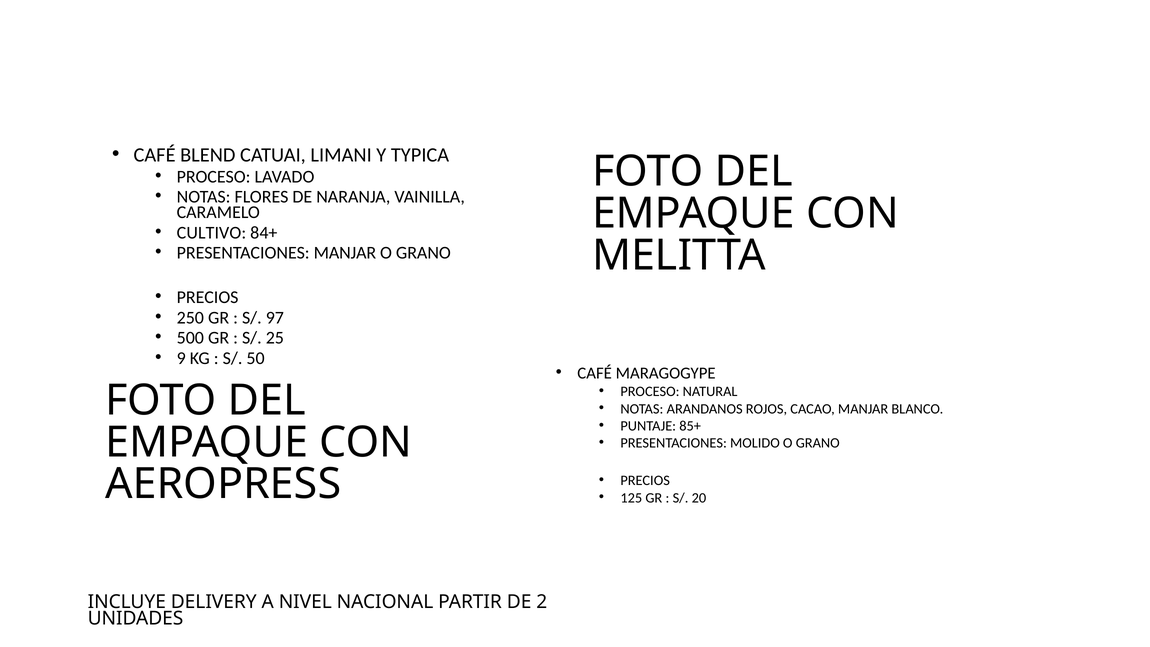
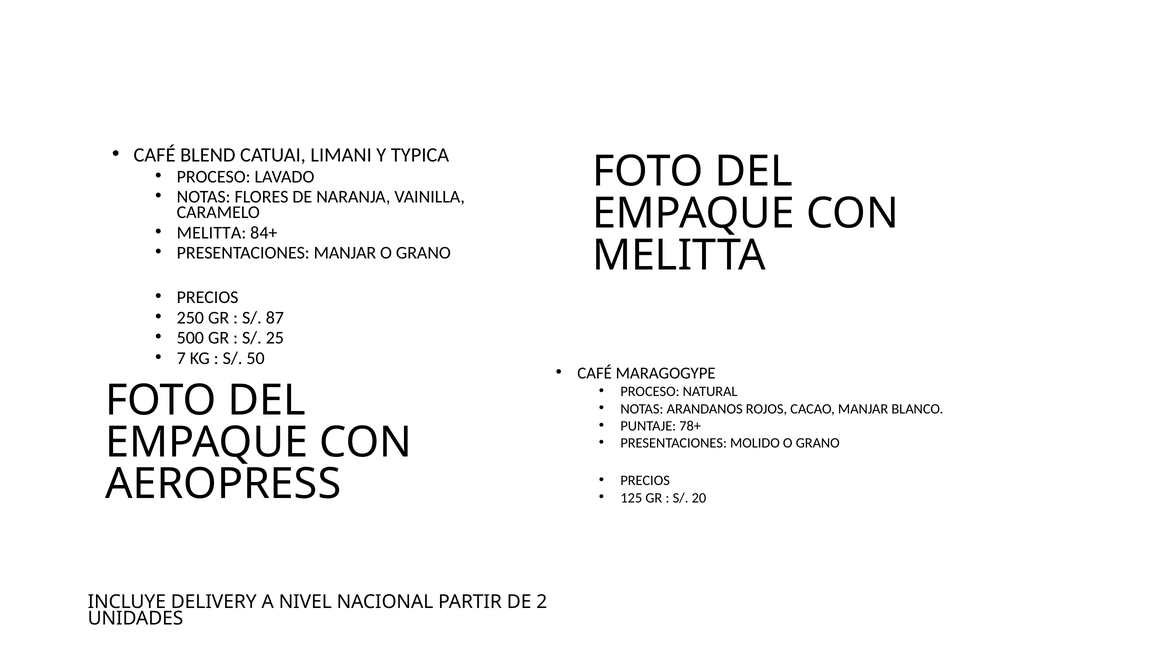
CULTIVO: CULTIVO -> MELITTA (211, 233)
97: 97 -> 87 (275, 318)
9: 9 -> 7 (181, 358)
85+: 85+ -> 78+ (690, 426)
